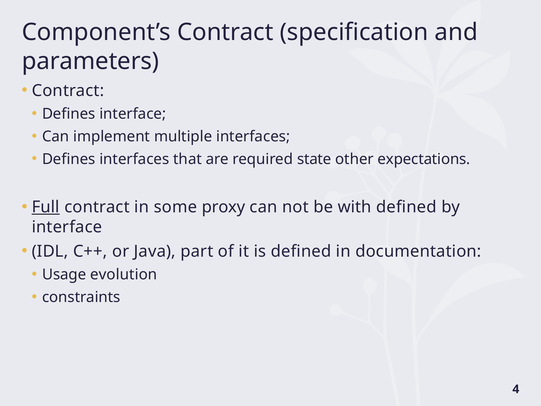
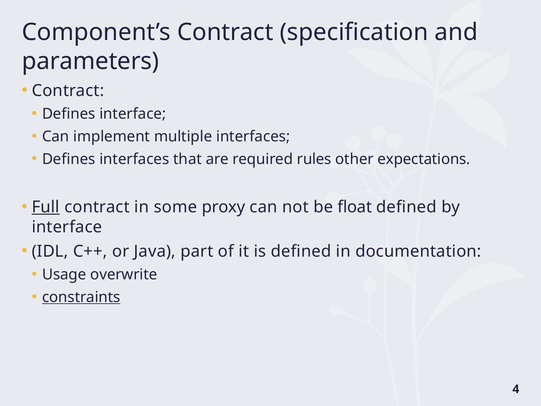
state: state -> rules (314, 159)
with: with -> float (355, 207)
evolution: evolution -> overwrite (124, 274)
constraints underline: none -> present (81, 297)
